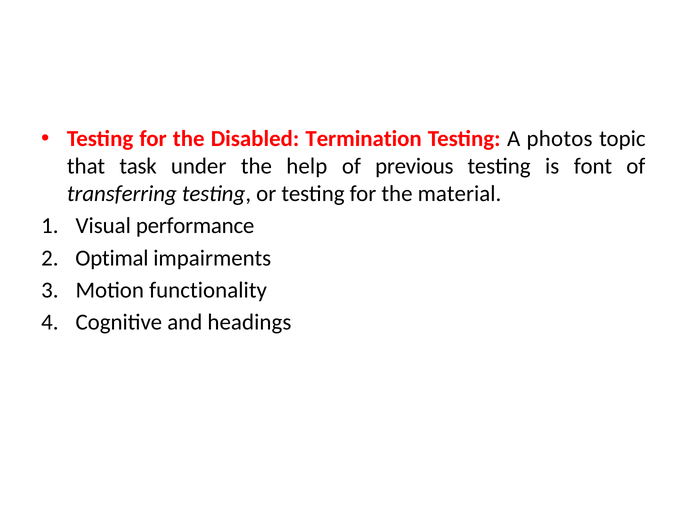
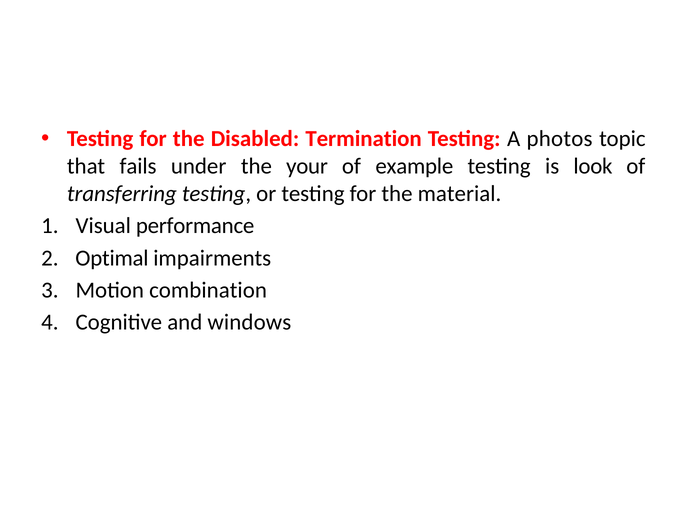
task: task -> fails (138, 166)
help: help -> your (307, 166)
previous: previous -> example (414, 166)
font: font -> look (593, 166)
functionality: functionality -> combination (208, 290)
headings: headings -> windows (249, 322)
